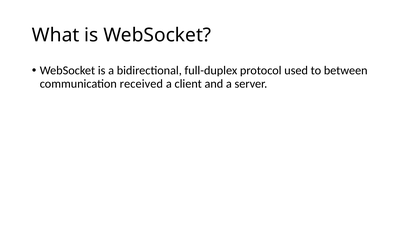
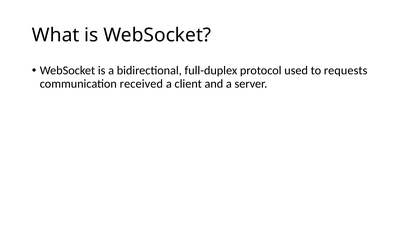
between: between -> requests (346, 71)
